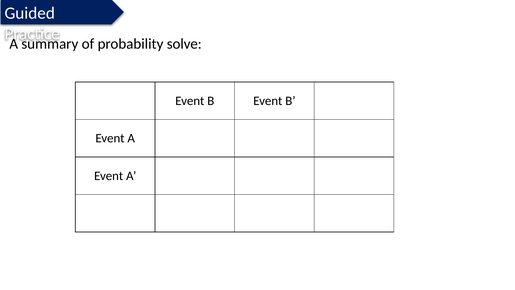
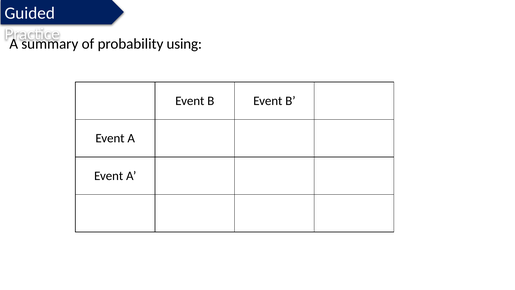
solve: solve -> using (184, 44)
